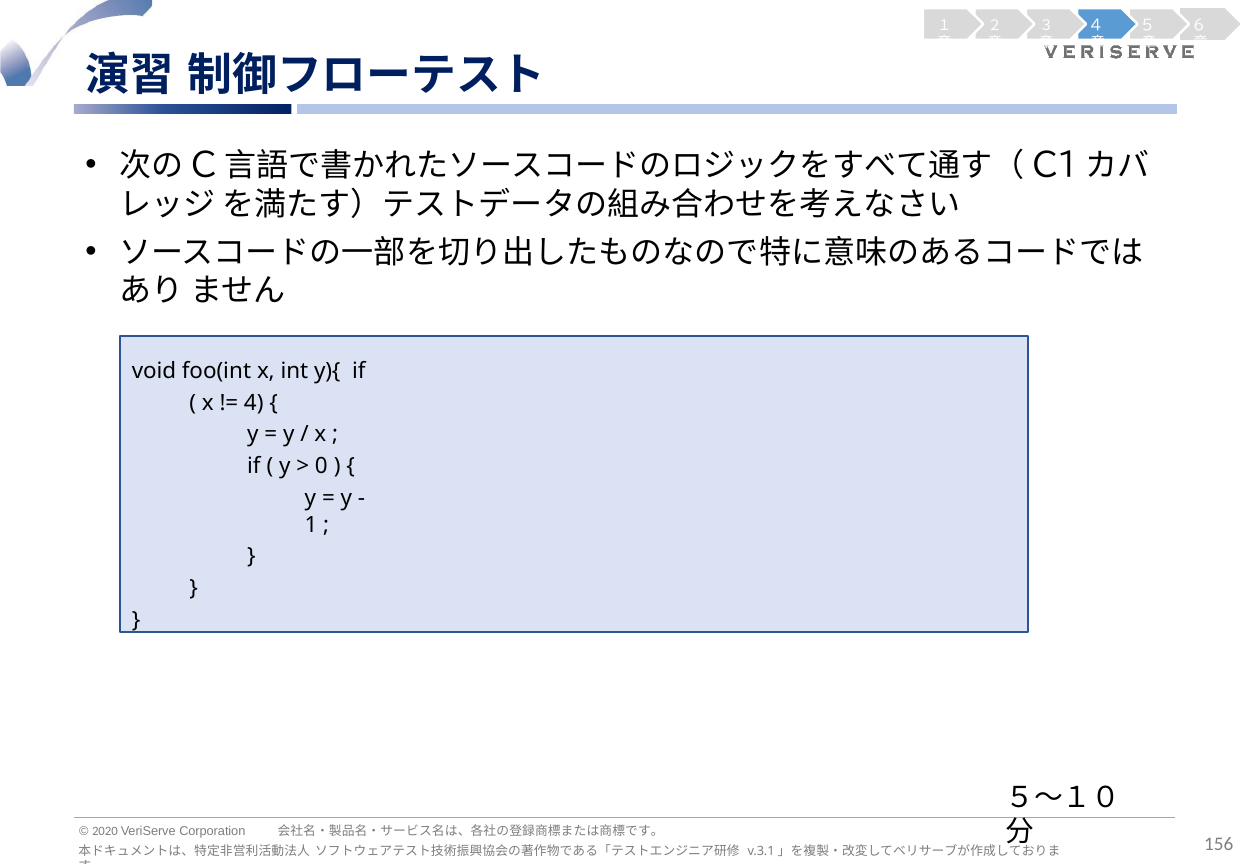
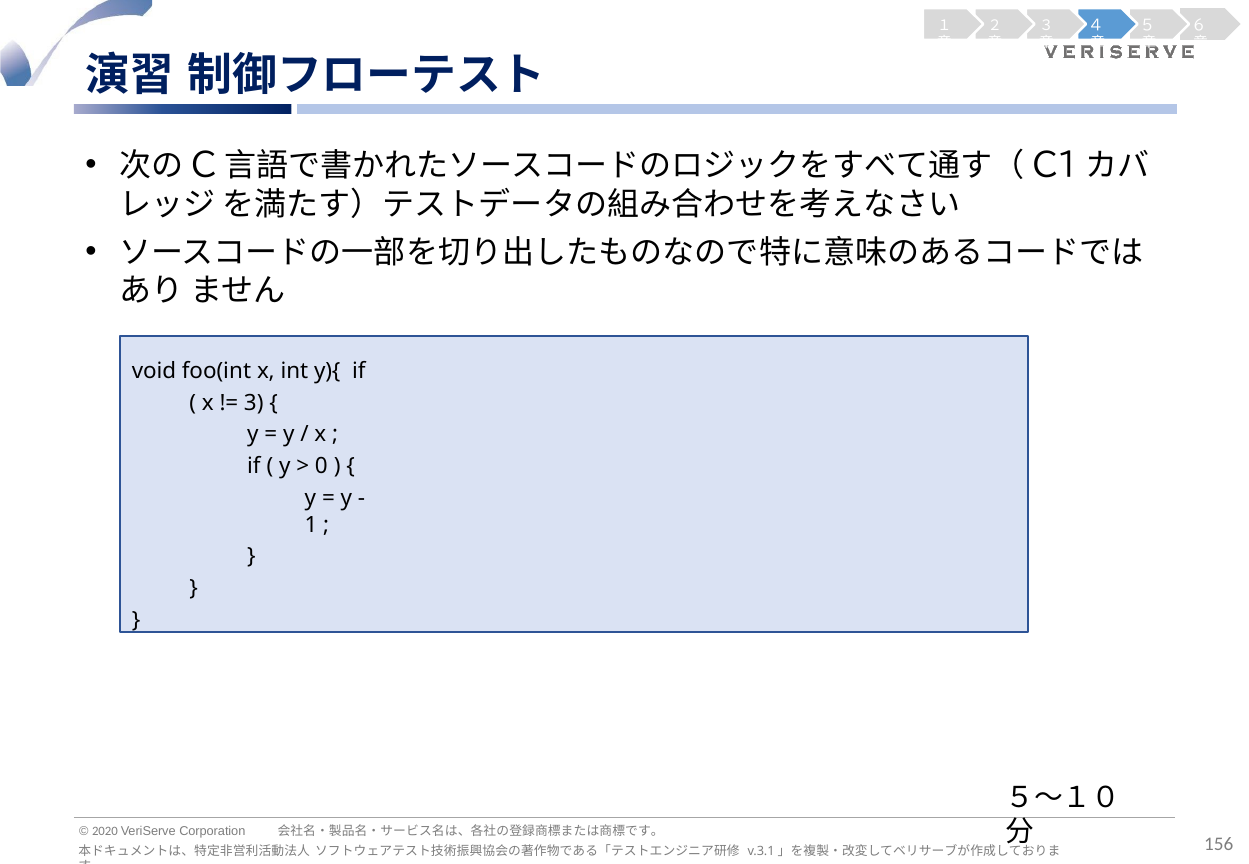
4: 4 -> 3 (254, 403)
